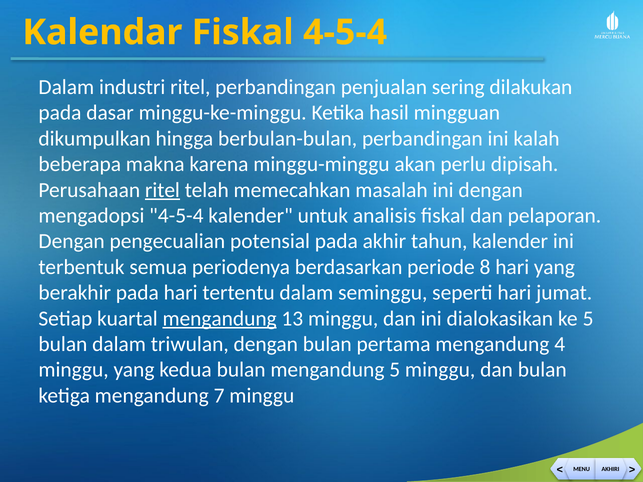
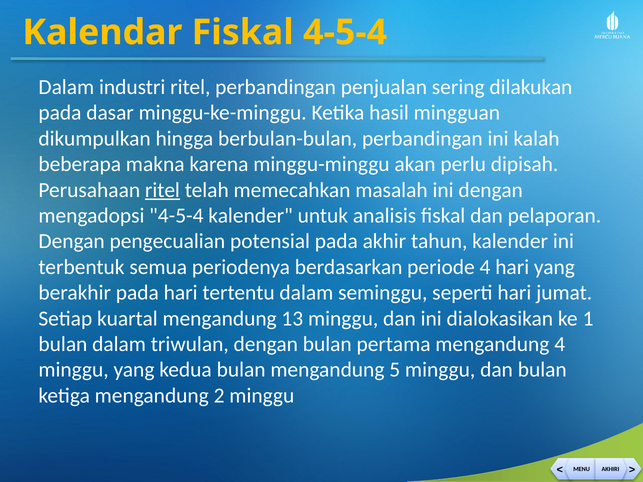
periode 8: 8 -> 4 (485, 267)
mengandung underline: present -> none (220, 319)
ke 5: 5 -> 1 (588, 319)
7: 7 -> 2 (219, 396)
